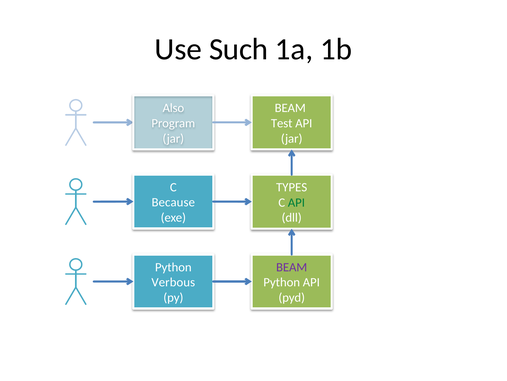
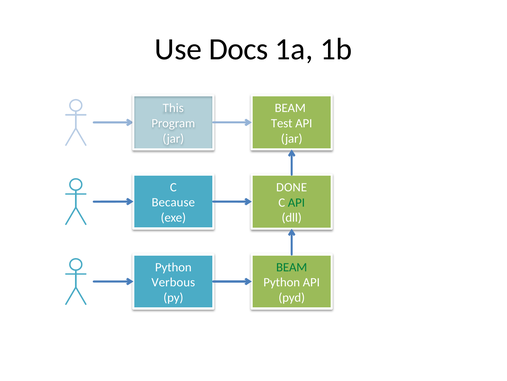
Such: Such -> Docs (239, 49)
Also: Also -> This (173, 108)
TYPES: TYPES -> DONE (292, 187)
BEAM colour: purple -> green (292, 267)
